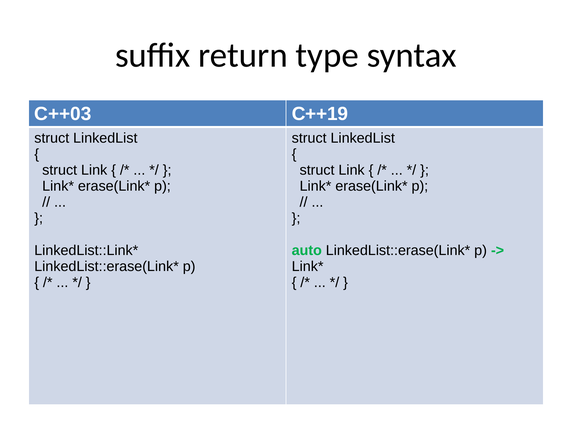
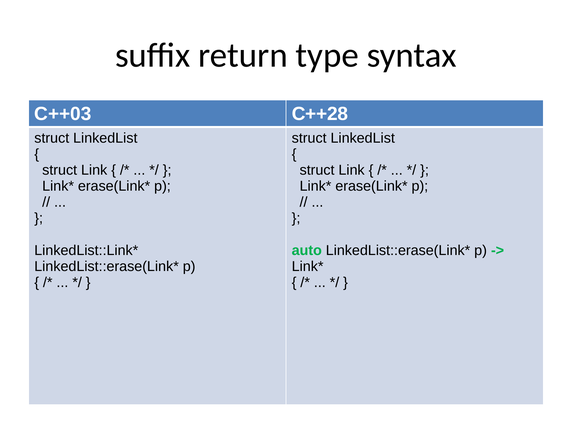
C++19: C++19 -> C++28 (320, 114)
